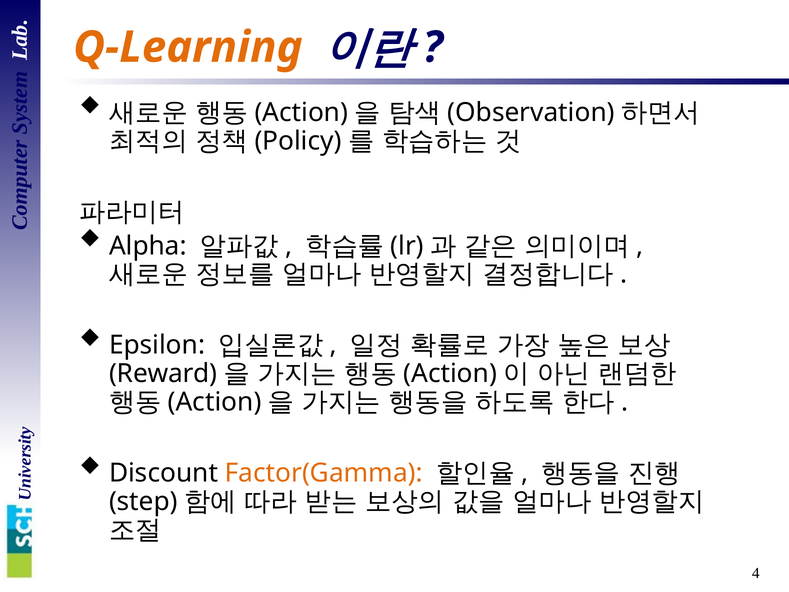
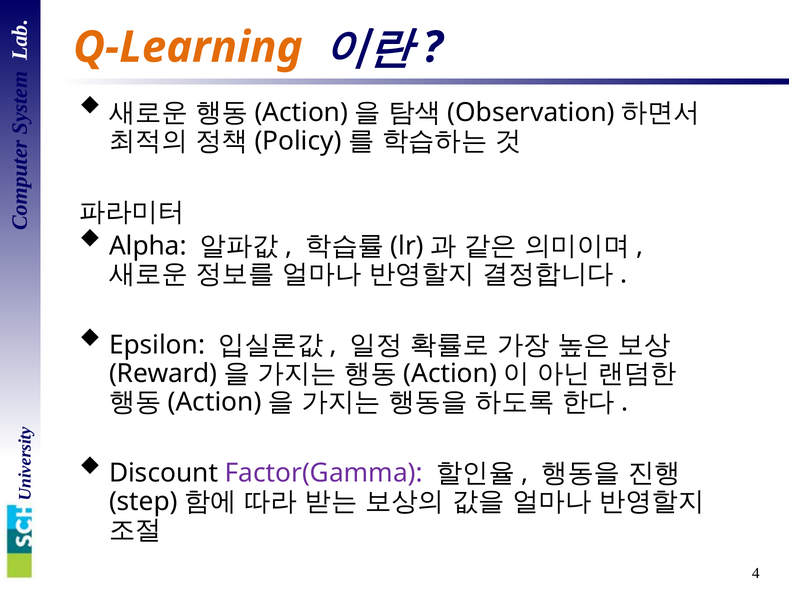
Factor(Gamma colour: orange -> purple (324, 473)
